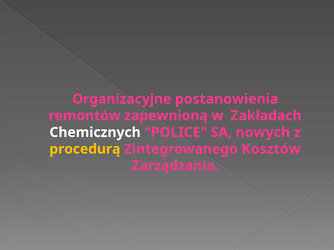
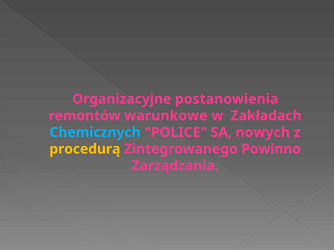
zapewnioną: zapewnioną -> warunkowe (166, 116)
Chemicznych colour: white -> light blue (95, 133)
Kosztów: Kosztów -> Powinno (271, 149)
